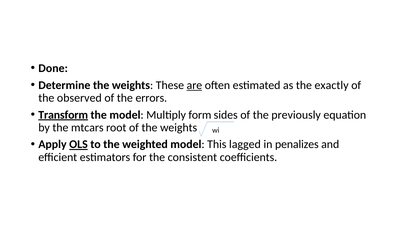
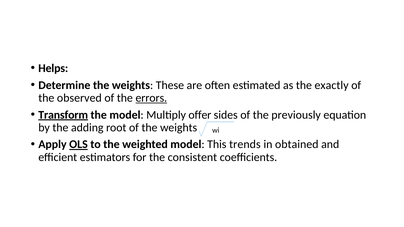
Done: Done -> Helps (53, 68)
are underline: present -> none (194, 85)
errors underline: none -> present (151, 98)
form: form -> offer (200, 115)
mtcars: mtcars -> adding (87, 128)
lagged: lagged -> trends (245, 145)
penalizes: penalizes -> obtained (297, 145)
